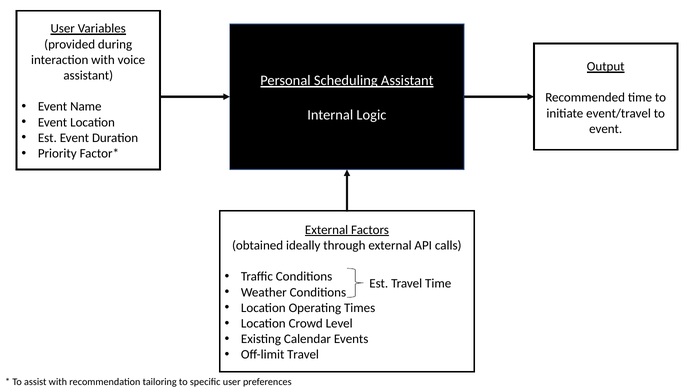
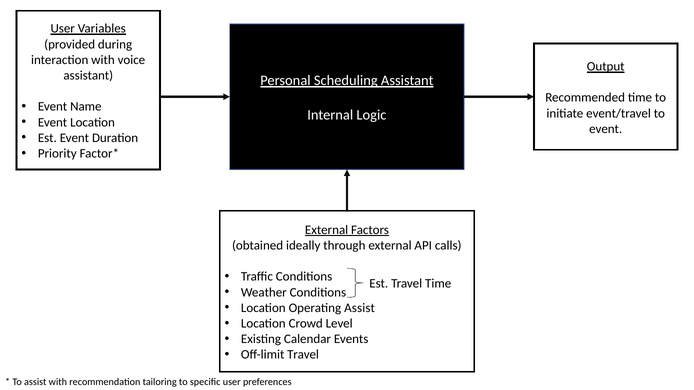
Operating Times: Times -> Assist (360, 308)
